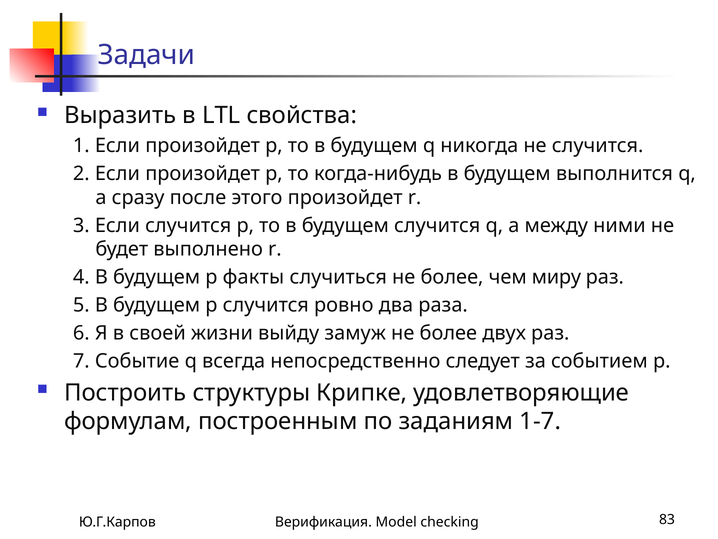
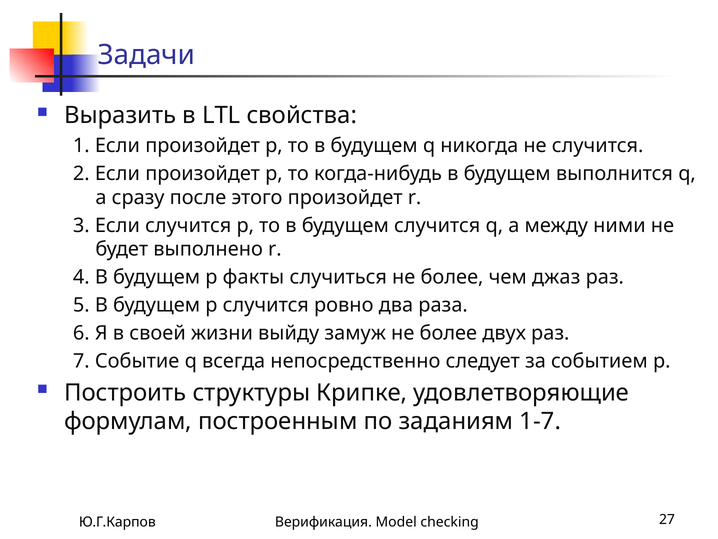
миру: миру -> джаз (556, 277)
83: 83 -> 27 (667, 519)
